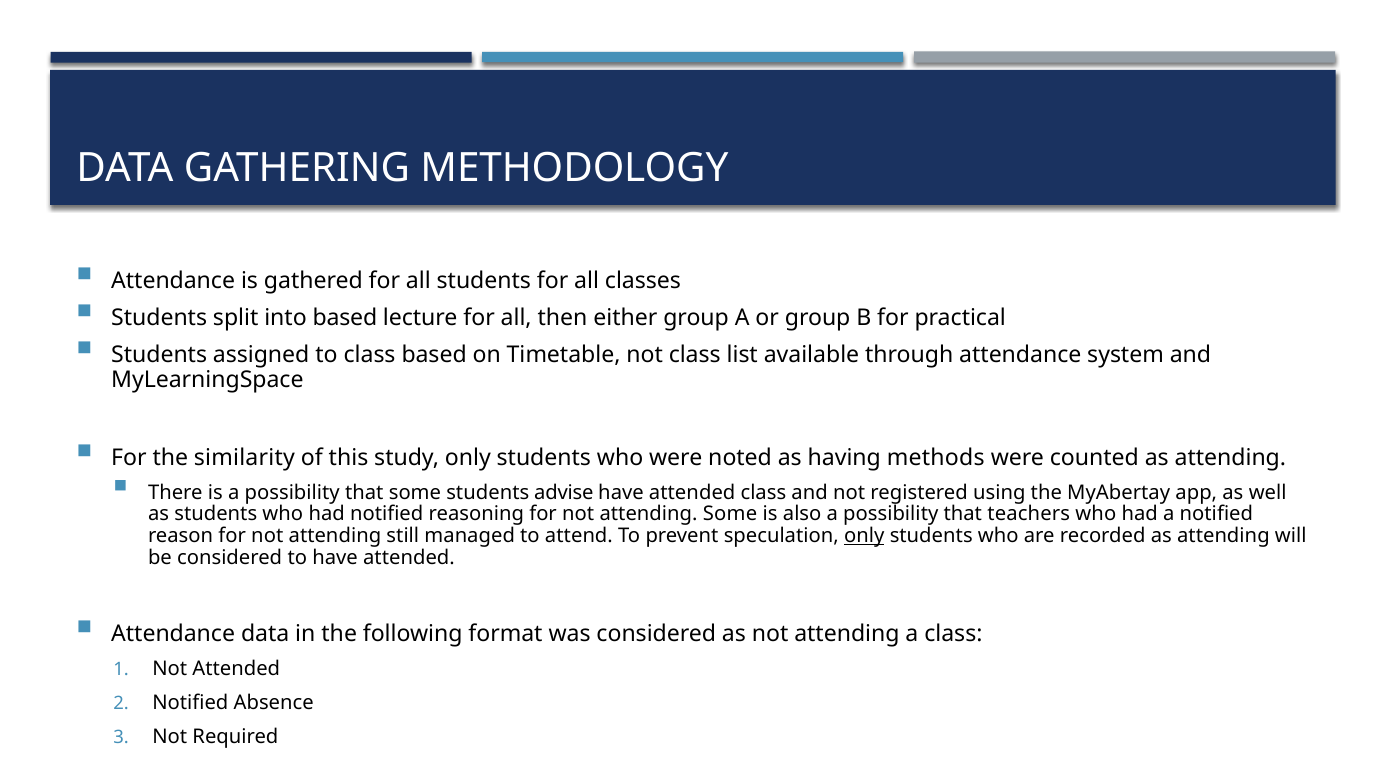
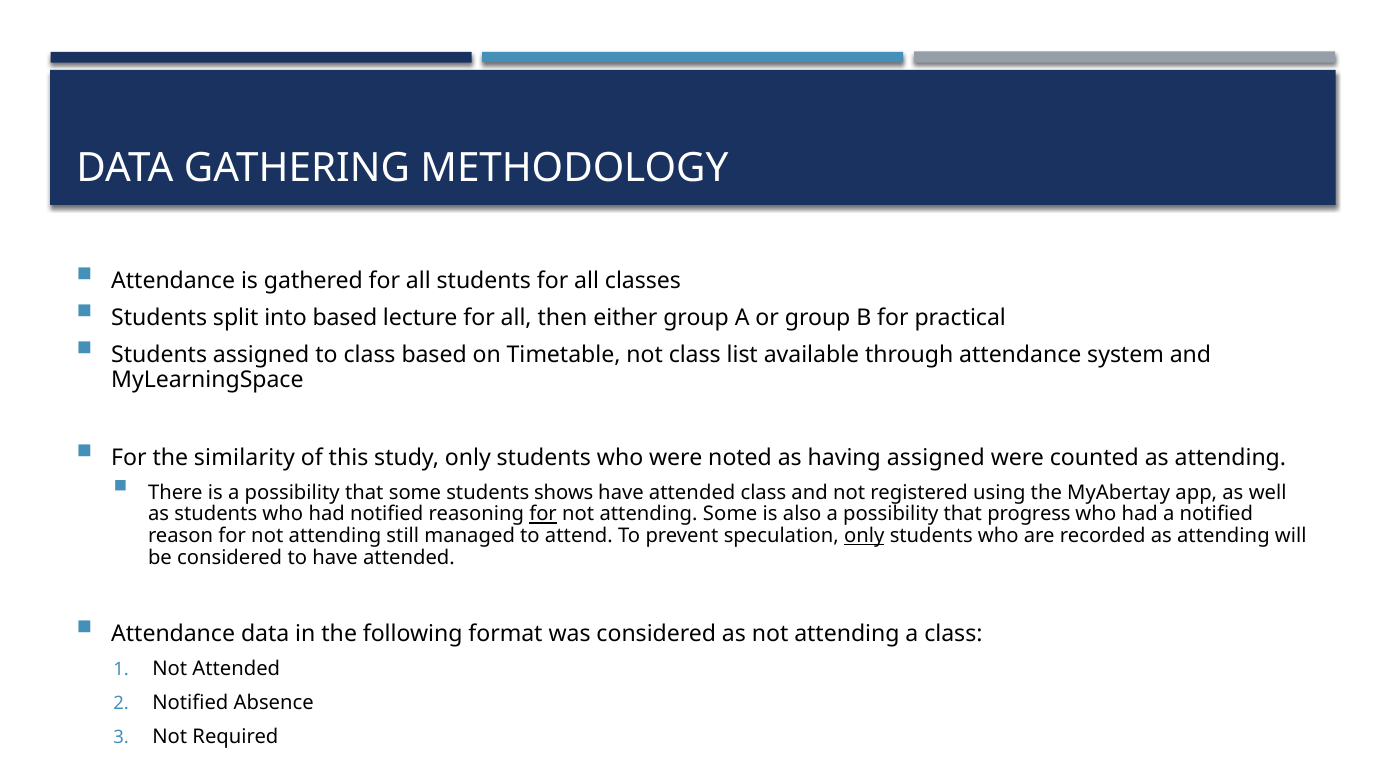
having methods: methods -> assigned (936, 458)
advise: advise -> shows (564, 493)
for underline: none -> present (543, 515)
teachers: teachers -> progress (1029, 515)
